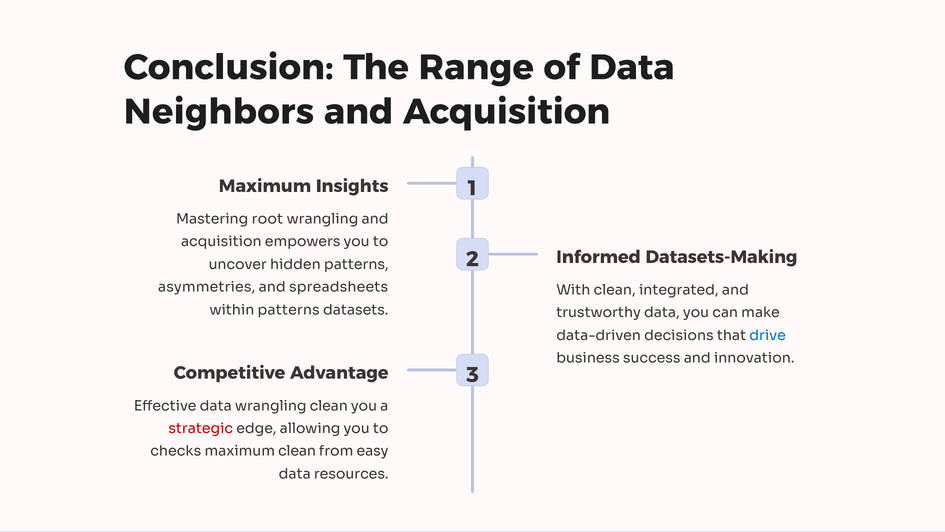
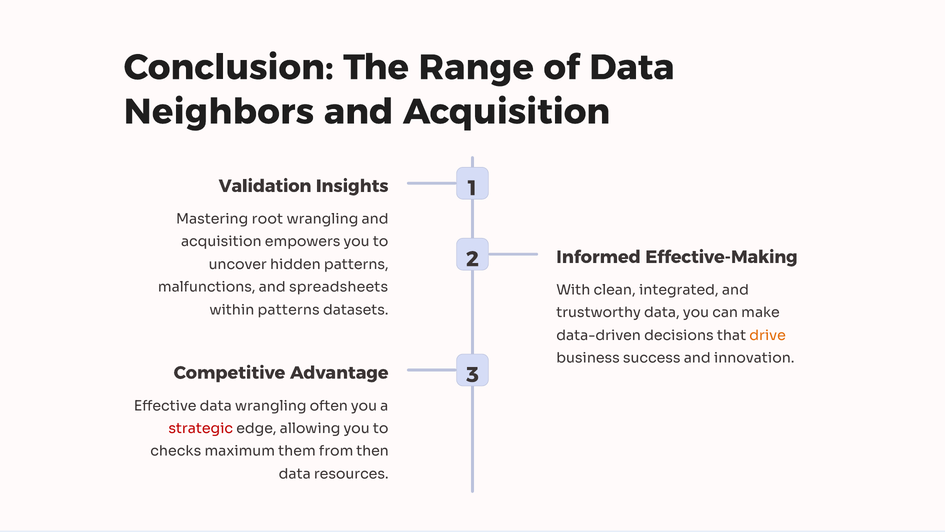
Maximum: Maximum -> Validation (265, 186)
Datasets-Making: Datasets-Making -> Effective-Making (721, 257)
asymmetries: asymmetries -> malfunctions (207, 287)
drive colour: blue -> orange (768, 335)
wrangling clean: clean -> often (329, 406)
maximum clean: clean -> them (297, 451)
easy: easy -> then (373, 451)
